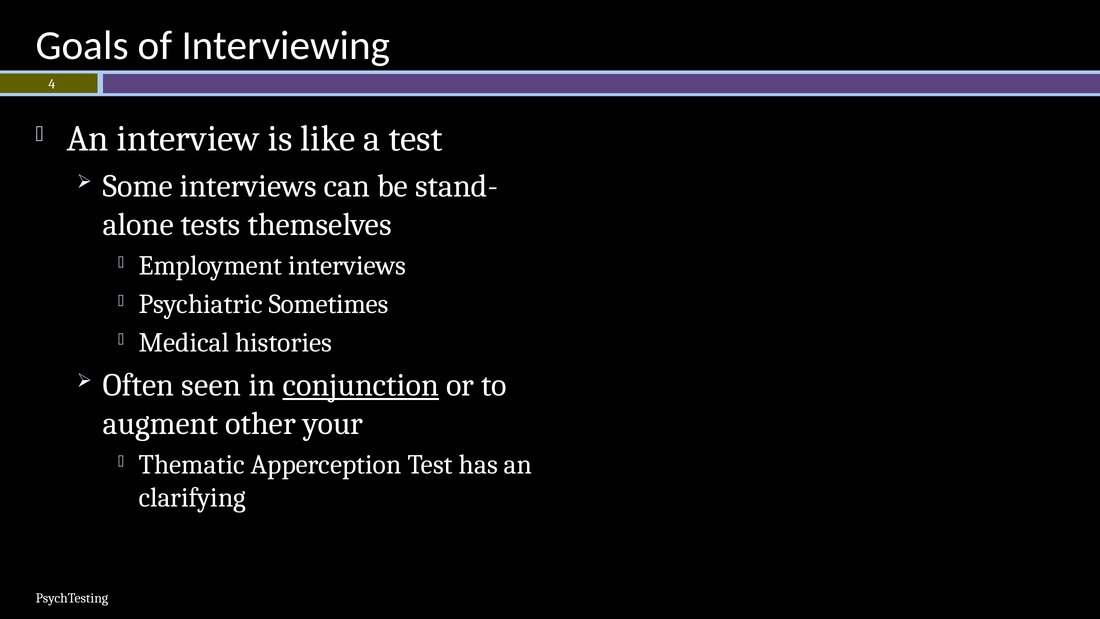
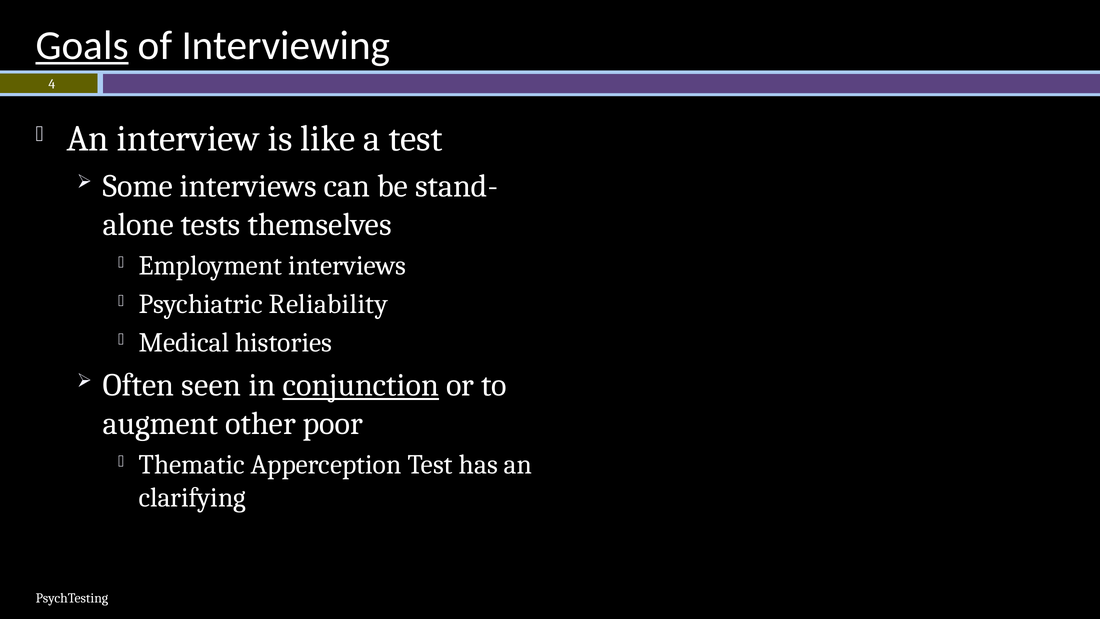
Goals underline: none -> present (82, 45)
Sometimes: Sometimes -> Reliability (328, 304)
your: your -> poor (333, 423)
